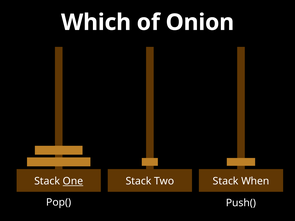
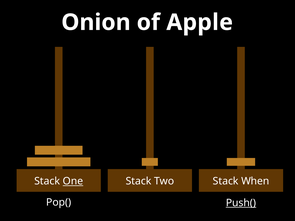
Which: Which -> Onion (96, 22)
Onion: Onion -> Apple (200, 22)
Push( underline: none -> present (241, 203)
